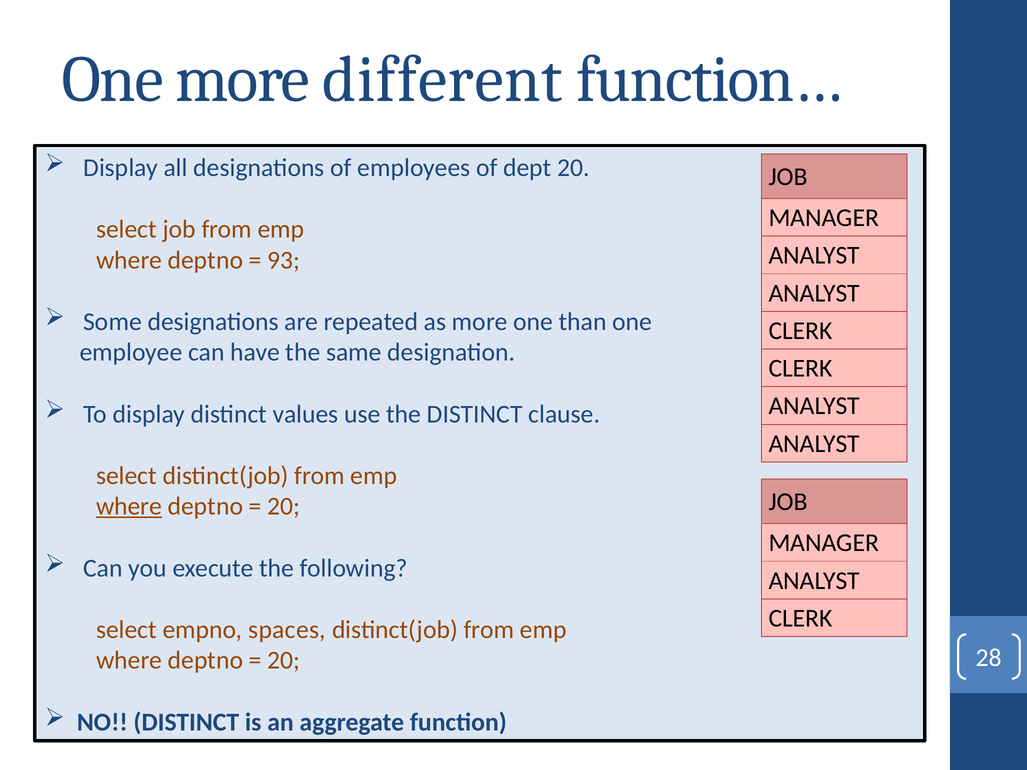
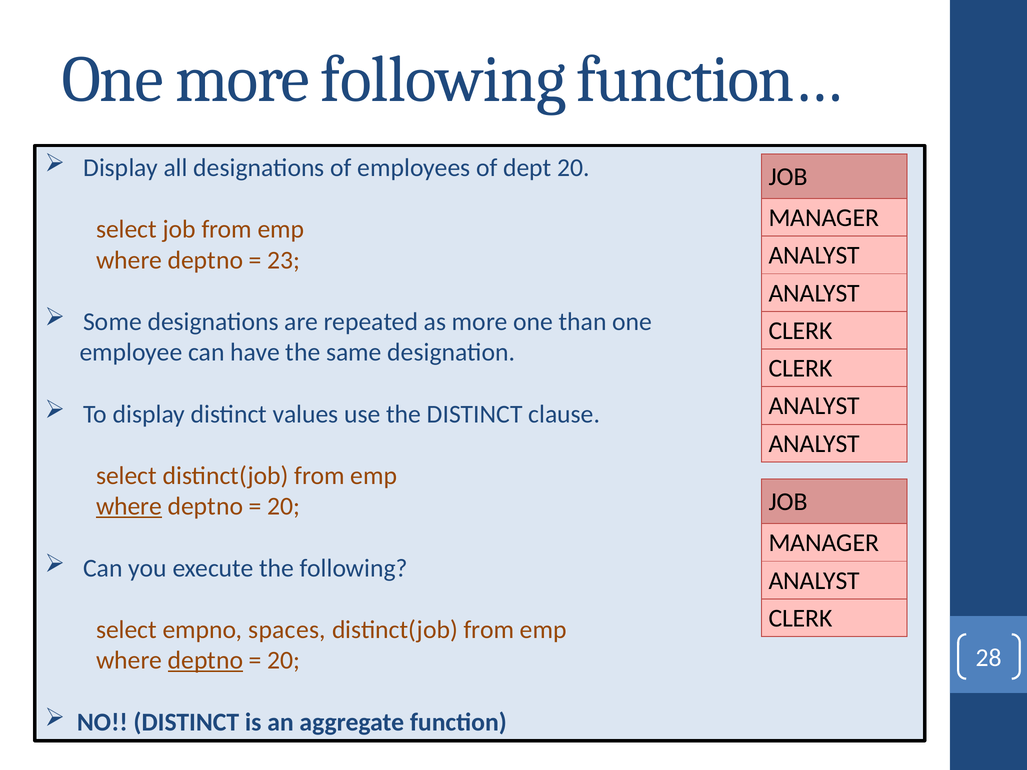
more different: different -> following (443, 80)
93: 93 -> 23 (284, 260)
deptno underline: none -> present (205, 661)
